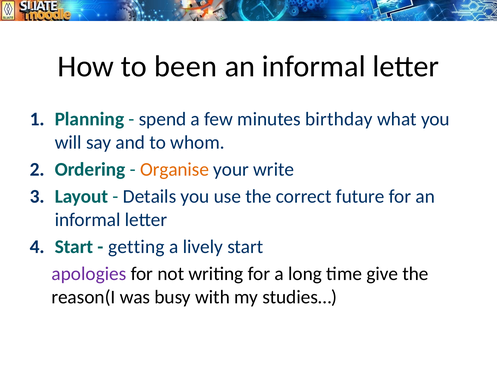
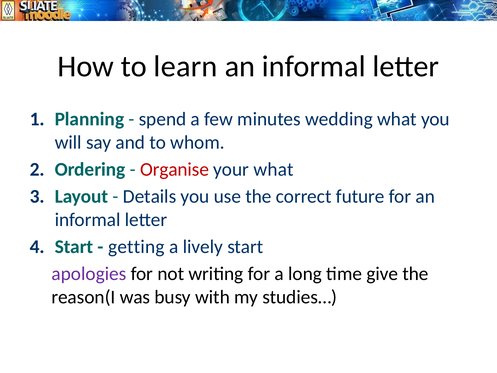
been: been -> learn (186, 66)
birthday: birthday -> wedding (339, 119)
Organise colour: orange -> red (175, 169)
your write: write -> what (274, 169)
